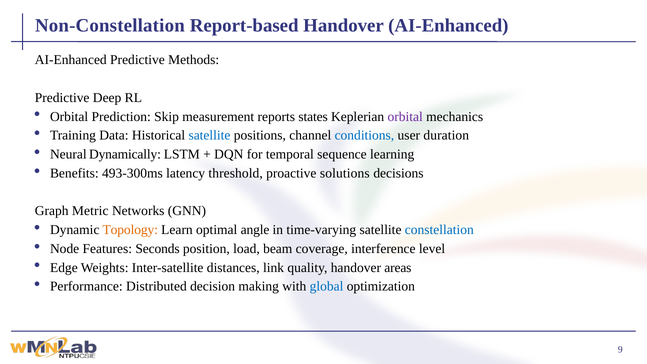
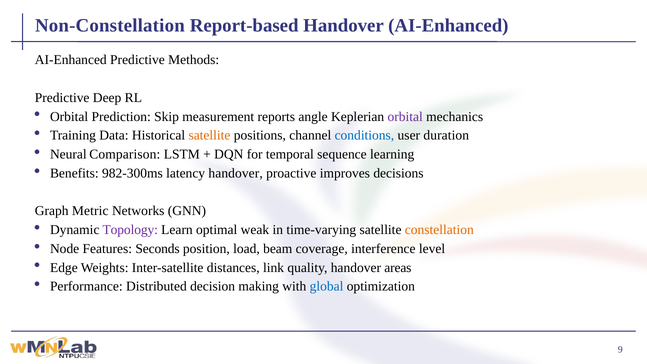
states: states -> angle (313, 117)
satellite colour: blue -> orange (209, 135)
Dynamically: Dynamically -> Comparison (125, 154)
493-300ms: 493-300ms -> 982-300ms (132, 173)
latency threshold: threshold -> handover (236, 173)
solutions: solutions -> improves (345, 173)
Topology colour: orange -> purple (130, 230)
angle: angle -> weak (255, 230)
constellation colour: blue -> orange (439, 230)
